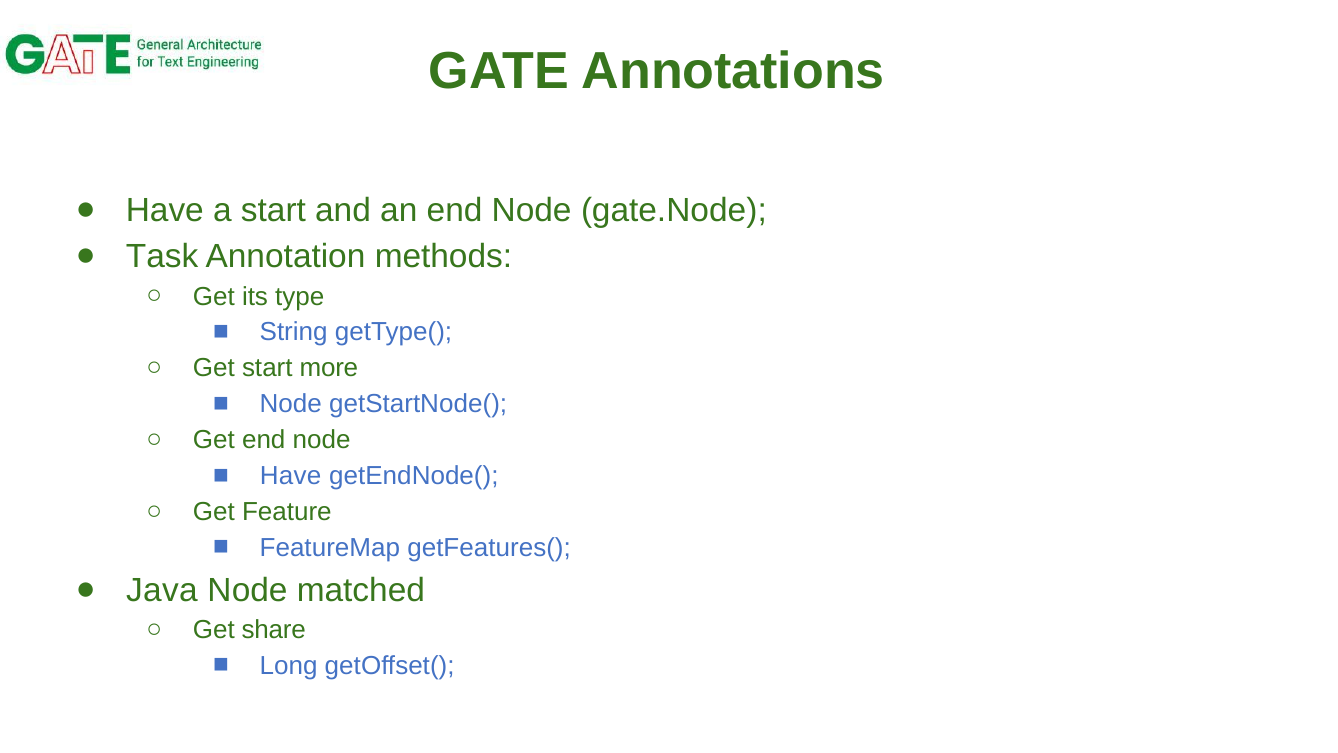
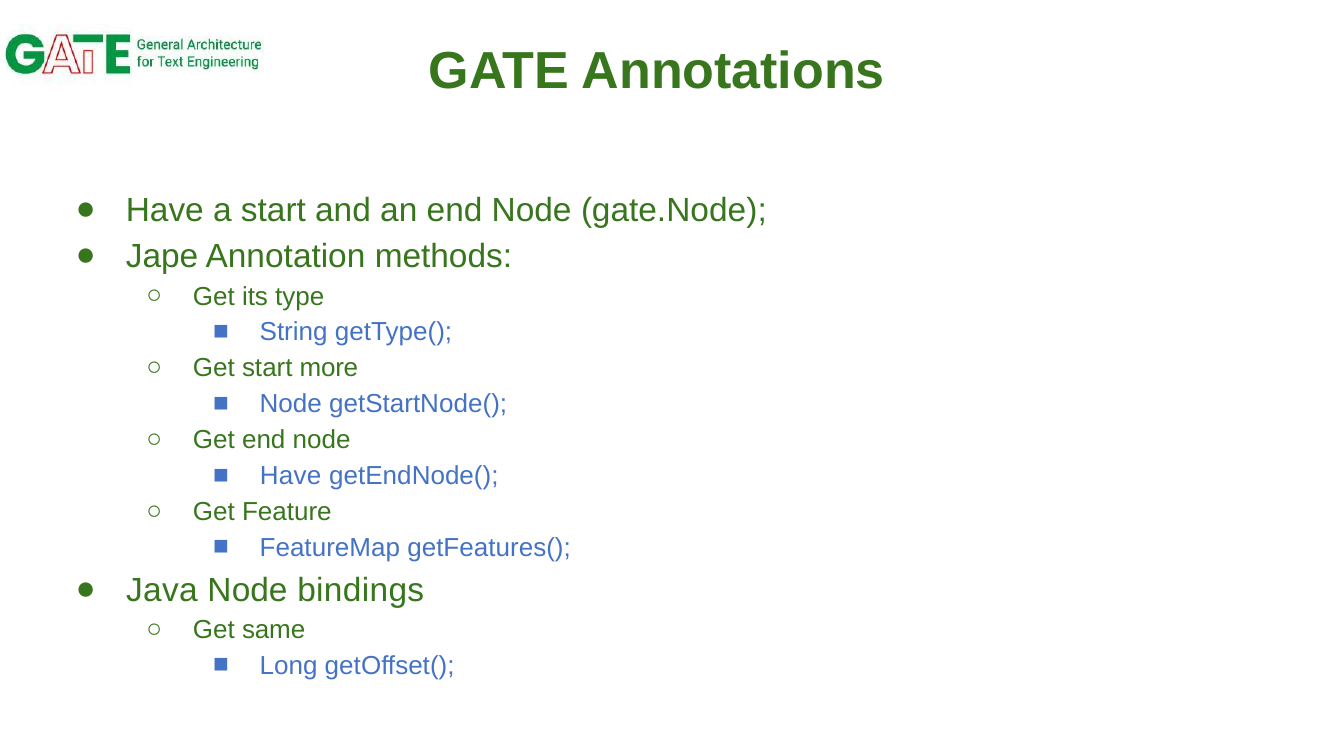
Task: Task -> Jape (162, 257)
matched: matched -> bindings (361, 590)
share: share -> same (274, 629)
